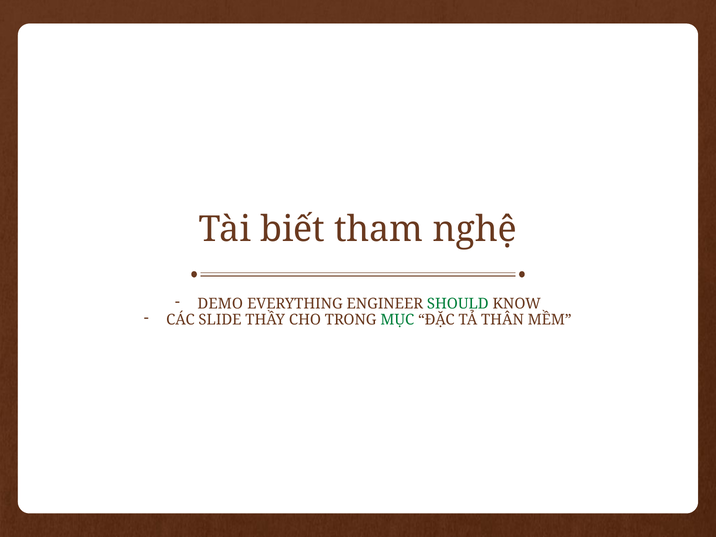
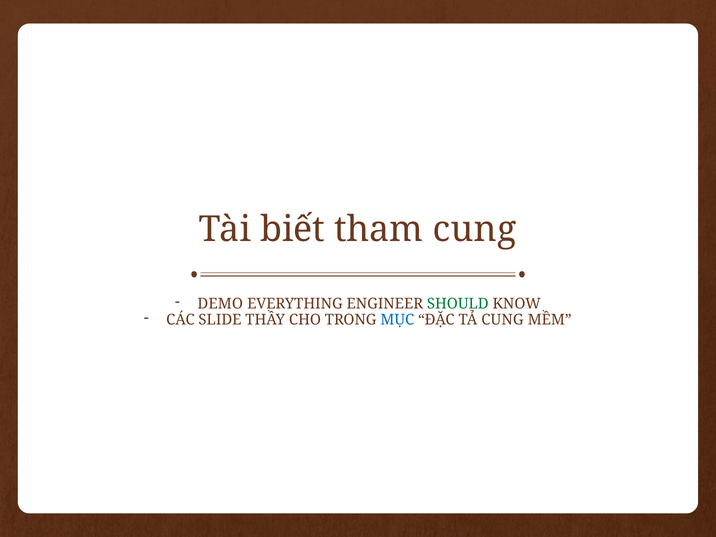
tham nghệ: nghệ -> cung (475, 229)
MỤC colour: green -> blue (397, 320)
TẢ THÂN: THÂN -> CUNG (502, 320)
